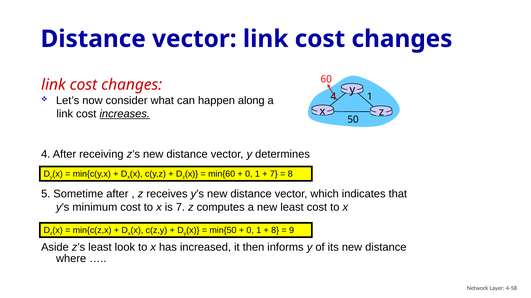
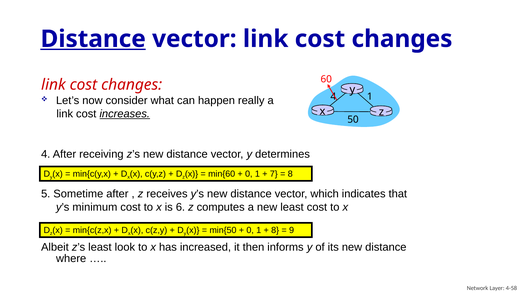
Distance underline: none -> present (93, 39)
along: along -> really (251, 101)
is 7: 7 -> 6 (180, 208)
Aside: Aside -> Albeit (55, 248)
